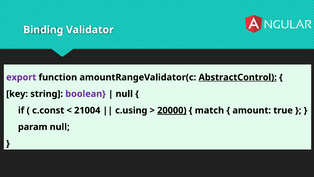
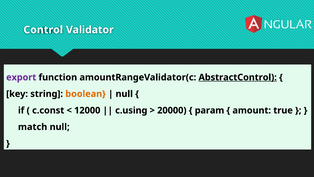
Binding: Binding -> Control (43, 30)
boolean colour: purple -> orange (86, 94)
21004: 21004 -> 12000 (87, 110)
20000 underline: present -> none (172, 110)
match: match -> param (210, 110)
param: param -> match (33, 127)
